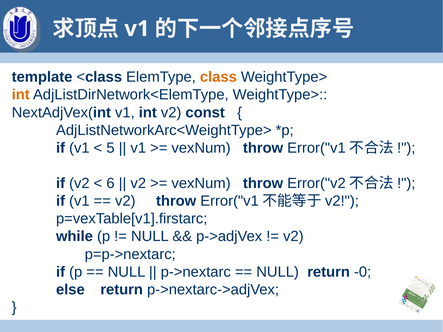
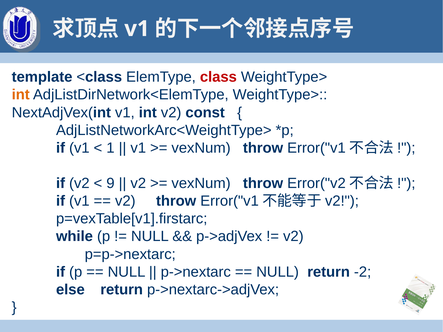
class colour: orange -> red (218, 77)
5: 5 -> 1 (111, 148)
6: 6 -> 9 (111, 183)
-0: -0 -> -2 (363, 272)
